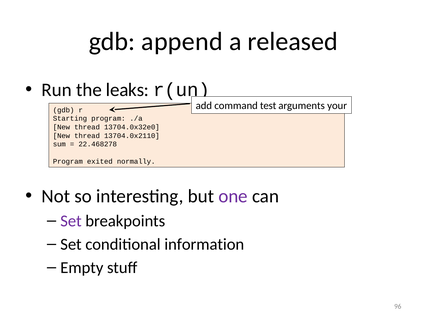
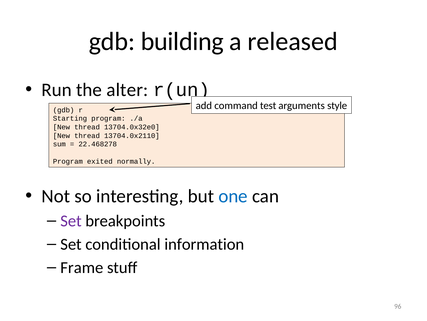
append: append -> building (182, 41)
leaks: leaks -> alter (127, 90)
your: your -> style (337, 105)
one colour: purple -> blue (233, 196)
Empty: Empty -> Frame (82, 267)
